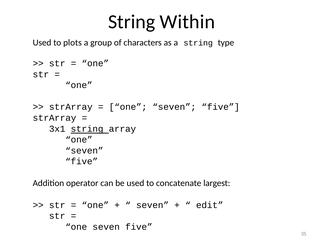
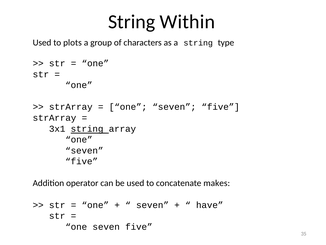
largest: largest -> makes (217, 183)
edit: edit -> have (210, 205)
